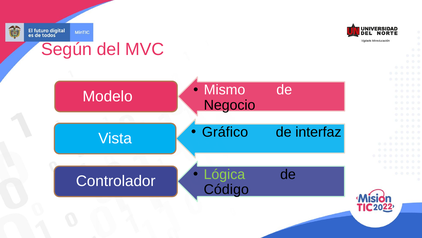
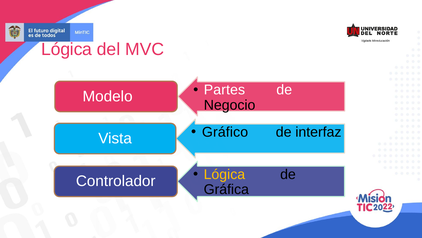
Según: Según -> Lógica (67, 49)
Mismo: Mismo -> Partes (224, 90)
Lógica colour: light green -> yellow (224, 174)
Código: Código -> Gráfica (226, 189)
